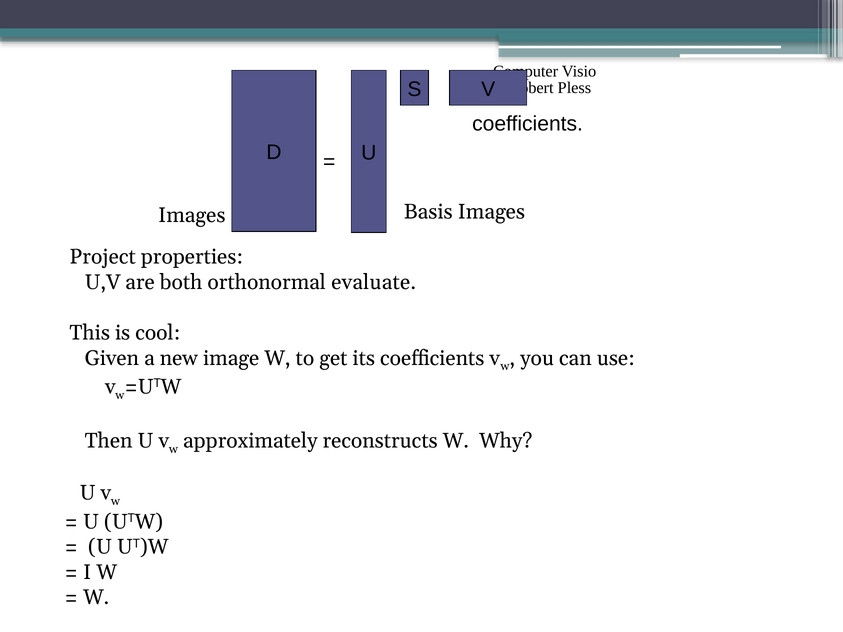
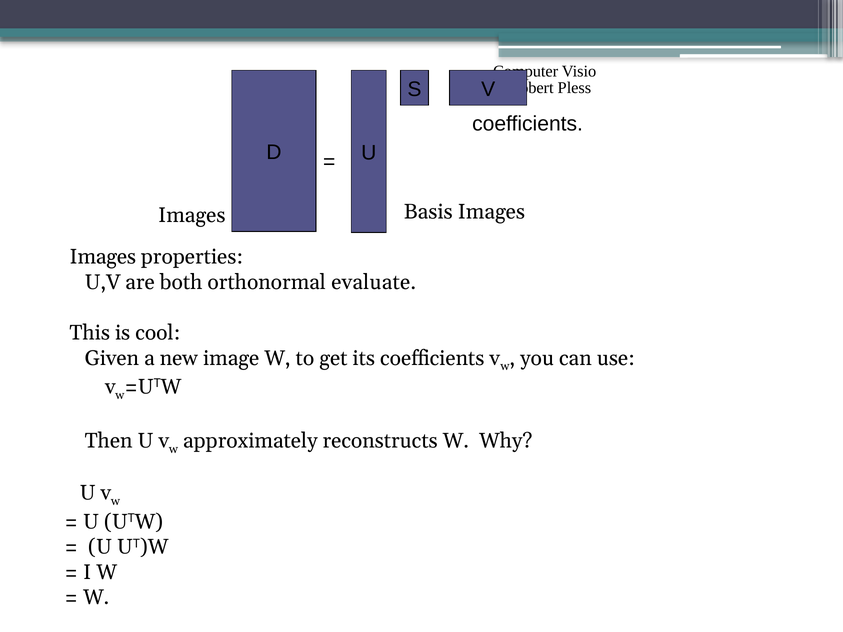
Project: Project -> Images (103, 257)
